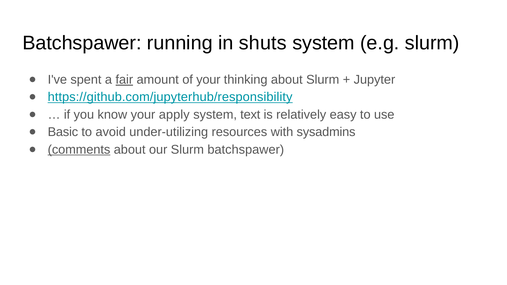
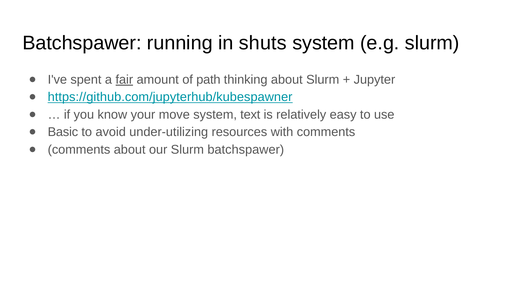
of your: your -> path (208, 80)
https://github.com/jupyterhub/responsibility: https://github.com/jupyterhub/responsibility -> https://github.com/jupyterhub/kubespawner (170, 97)
apply: apply -> move (174, 115)
with sysadmins: sysadmins -> comments (326, 132)
comments underline: present -> none (79, 150)
